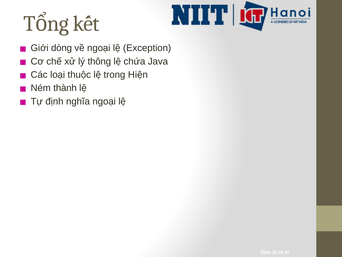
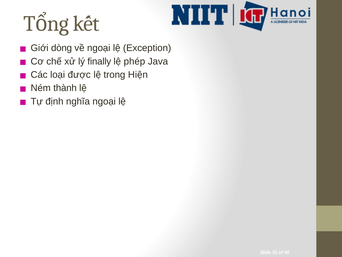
thông: thông -> finally (99, 61)
chứa: chứa -> phép (134, 61)
thuộc: thuộc -> được (79, 75)
